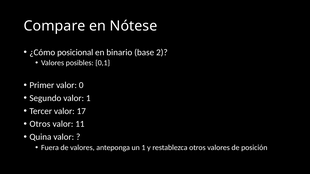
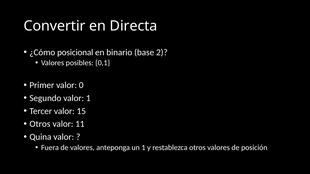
Compare: Compare -> Convertir (55, 26)
Nótese: Nótese -> Directa (134, 26)
17: 17 -> 15 (81, 111)
